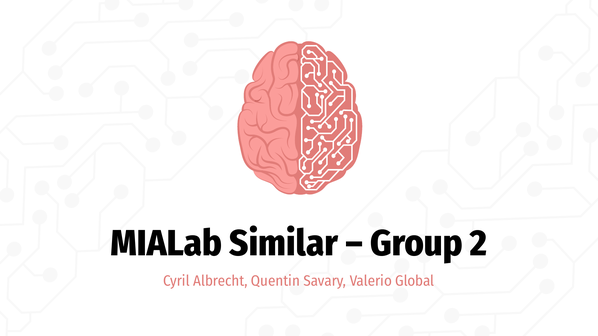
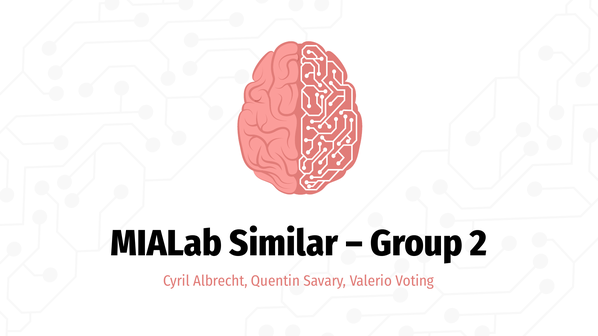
Global: Global -> Voting (415, 281)
